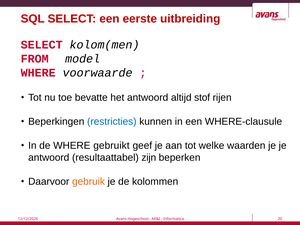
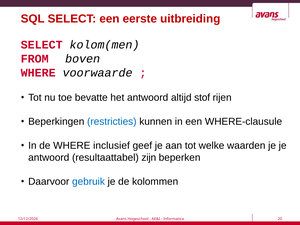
model: model -> boven (83, 59)
gebruikt: gebruikt -> inclusief (111, 146)
gebruik colour: orange -> blue (88, 182)
